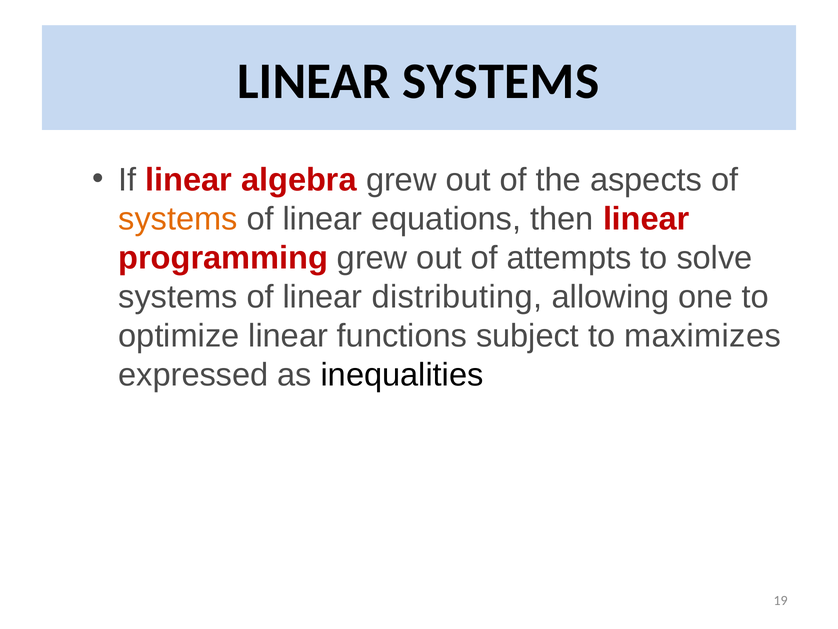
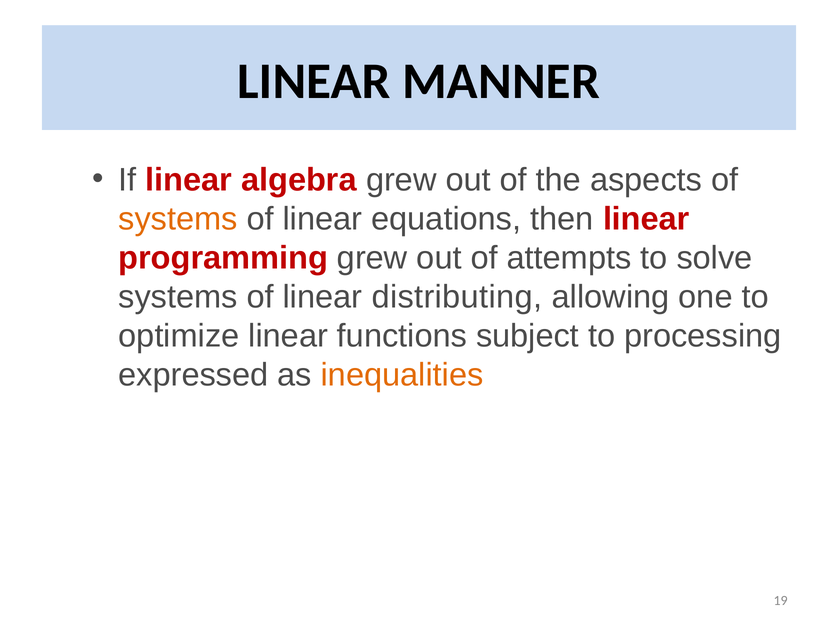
LINEAR SYSTEMS: SYSTEMS -> MANNER (501, 81)
maximizes: maximizes -> processing (703, 336)
inequalities colour: black -> orange (402, 375)
